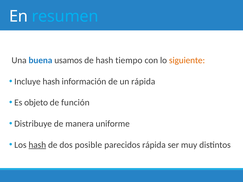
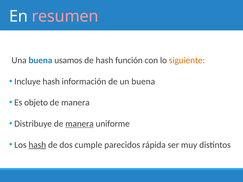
resumen colour: light blue -> pink (65, 16)
tiempo: tiempo -> función (129, 60)
un rápida: rápida -> buena (143, 82)
función: función -> manera (75, 103)
manera underline: none -> present (79, 124)
posible: posible -> cumple (88, 145)
